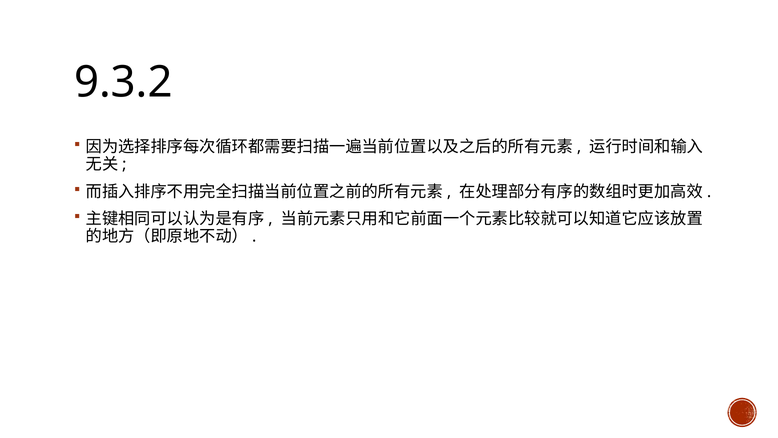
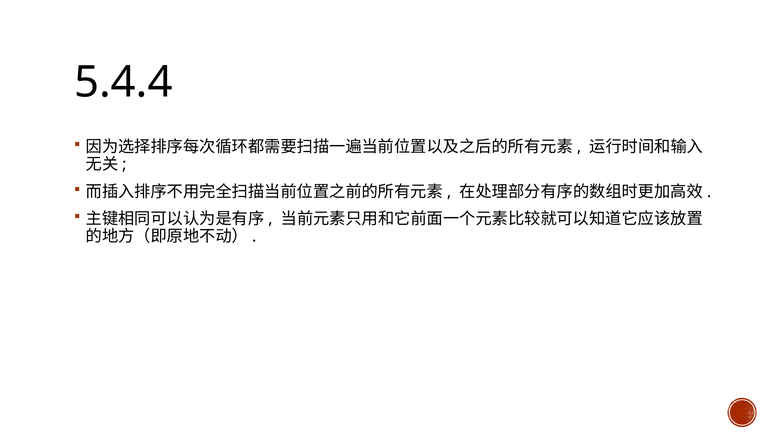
9.3.2: 9.3.2 -> 5.4.4 (123, 82)
